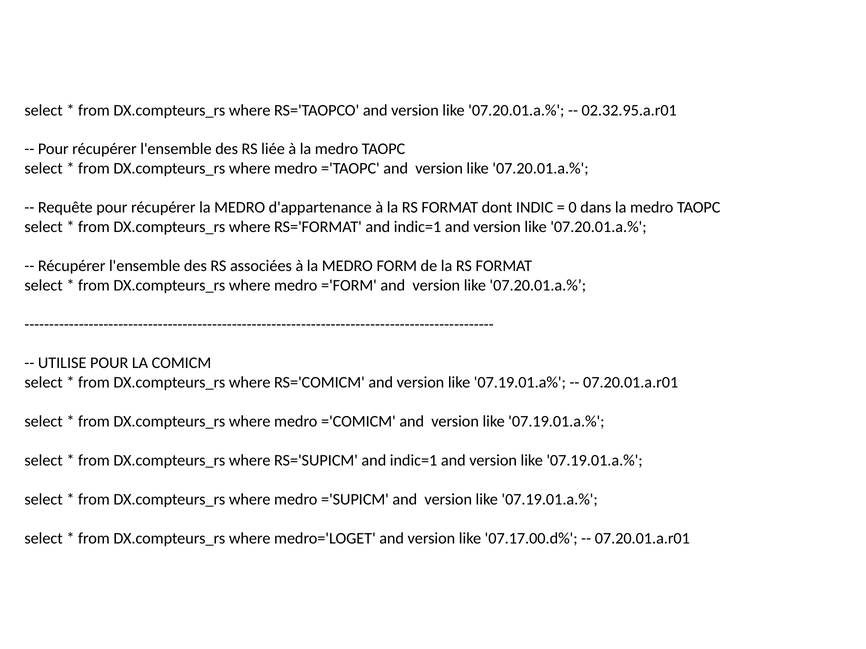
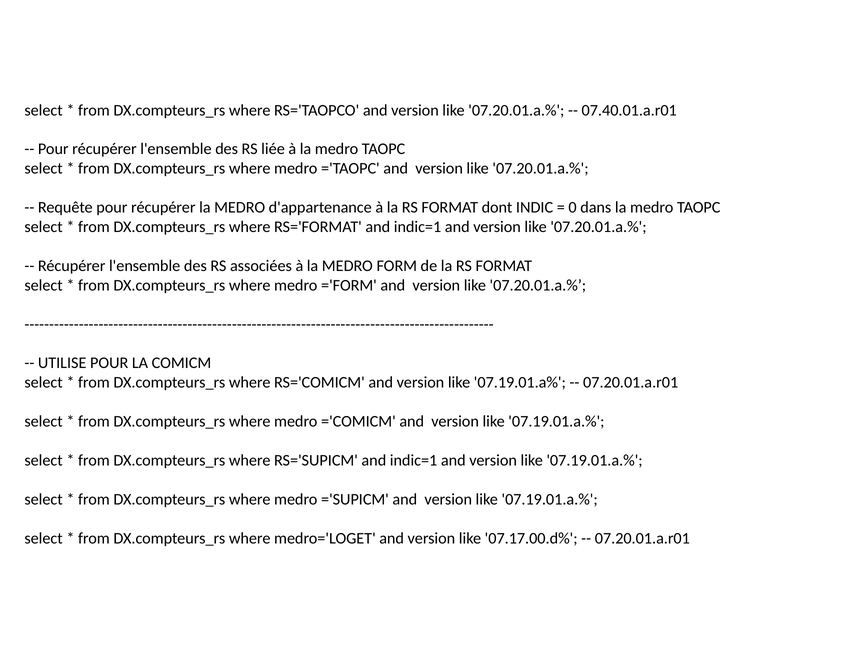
02.32.95.a.r01: 02.32.95.a.r01 -> 07.40.01.a.r01 (629, 110)
